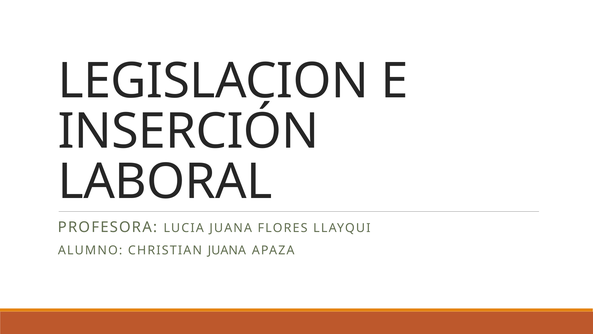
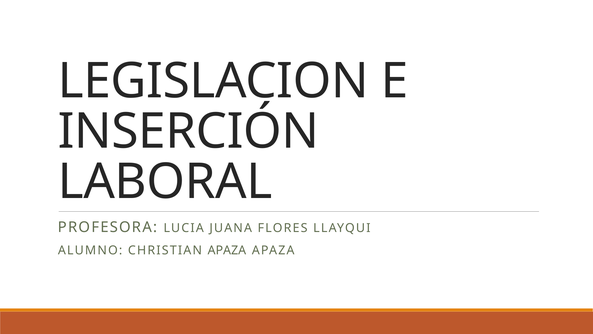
CHRISTIAN JUANA: JUANA -> APAZA (227, 250)
